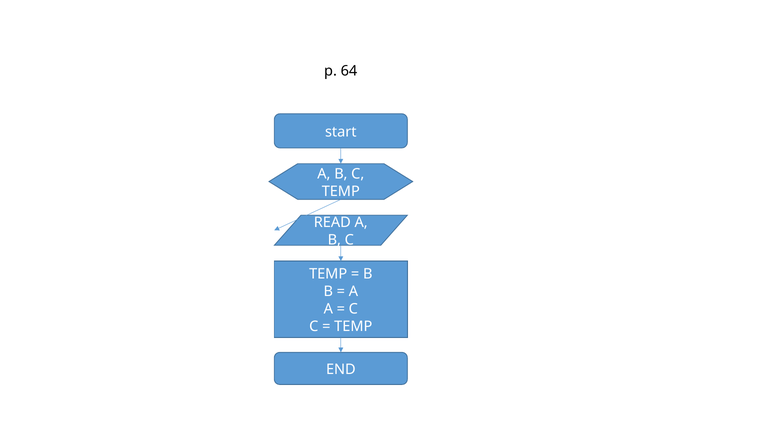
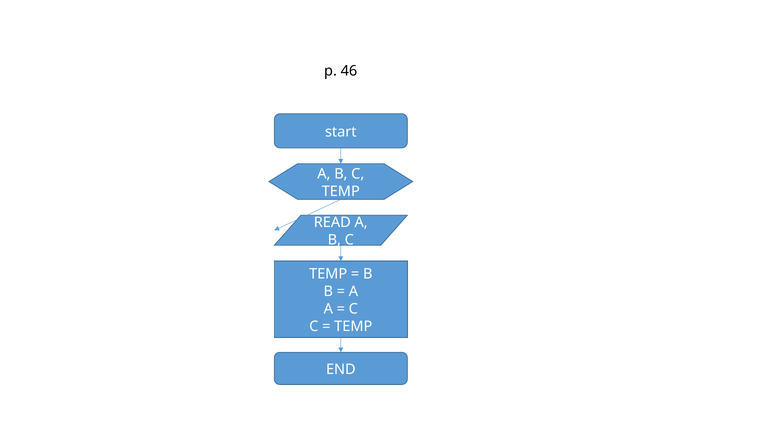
64: 64 -> 46 (349, 71)
